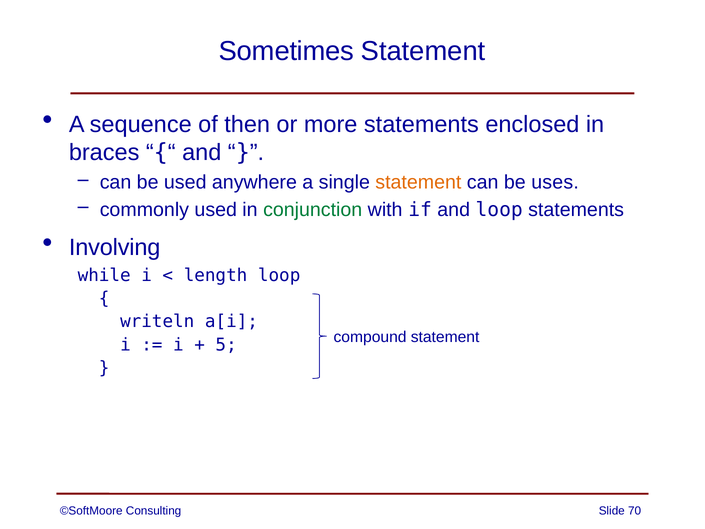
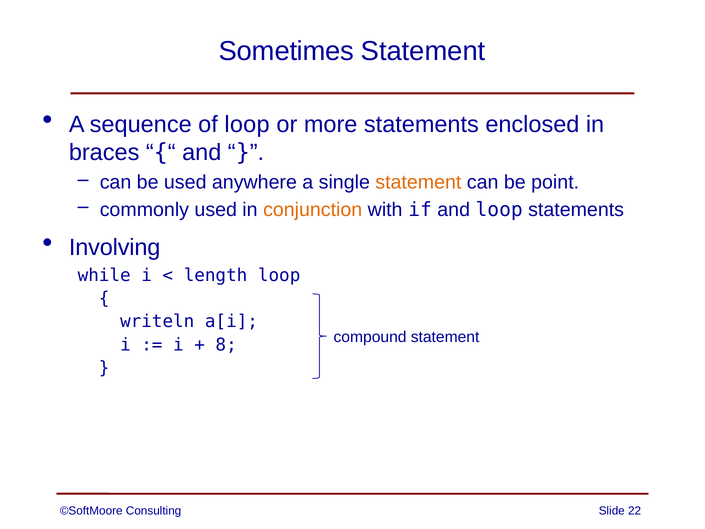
of then: then -> loop (247, 124)
uses: uses -> point (555, 182)
conjunction colour: green -> orange (313, 210)
5: 5 -> 8 (226, 345)
70: 70 -> 22 (635, 511)
